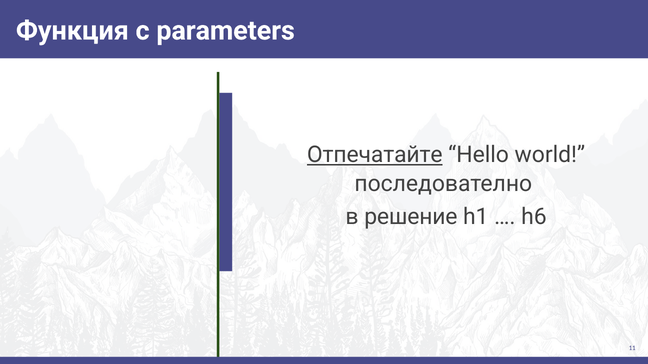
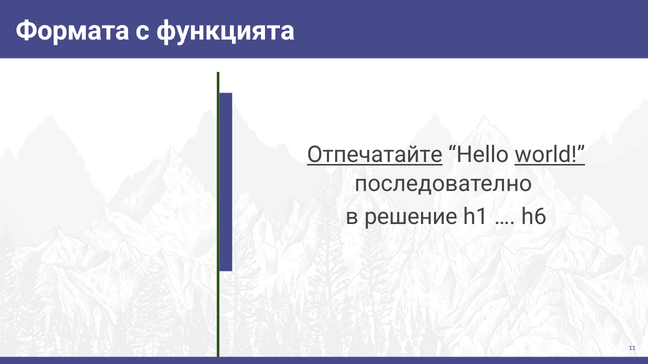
Функция: Функция -> Формата (72, 31)
parameters: parameters -> функцията (226, 31)
world underline: none -> present (550, 155)
